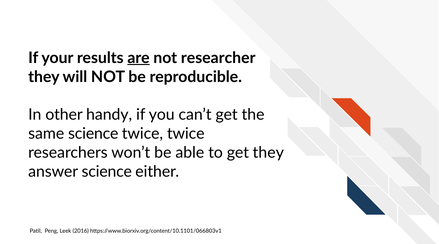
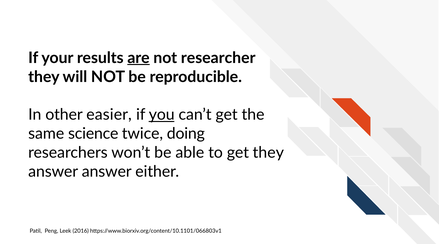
handy: handy -> easier (109, 115)
you underline: none -> present (162, 115)
twice twice: twice -> doing (186, 134)
answer science: science -> answer (107, 172)
